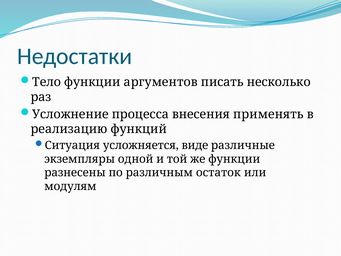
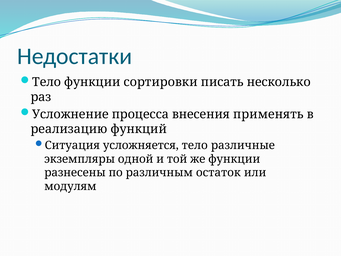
аргументов: аргументов -> сортировки (161, 82)
усложняется виде: виде -> тело (195, 145)
